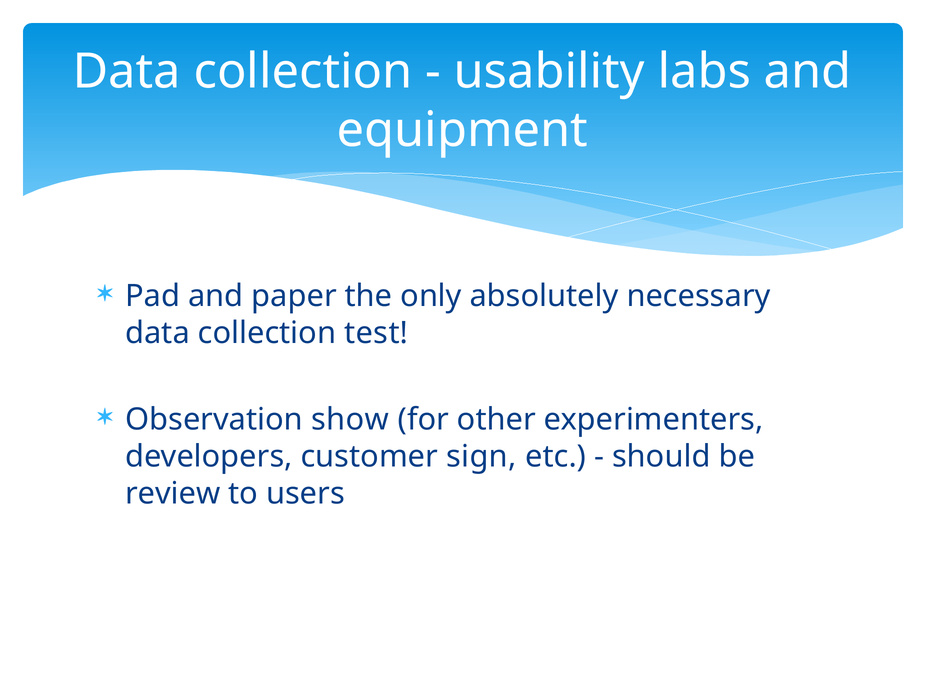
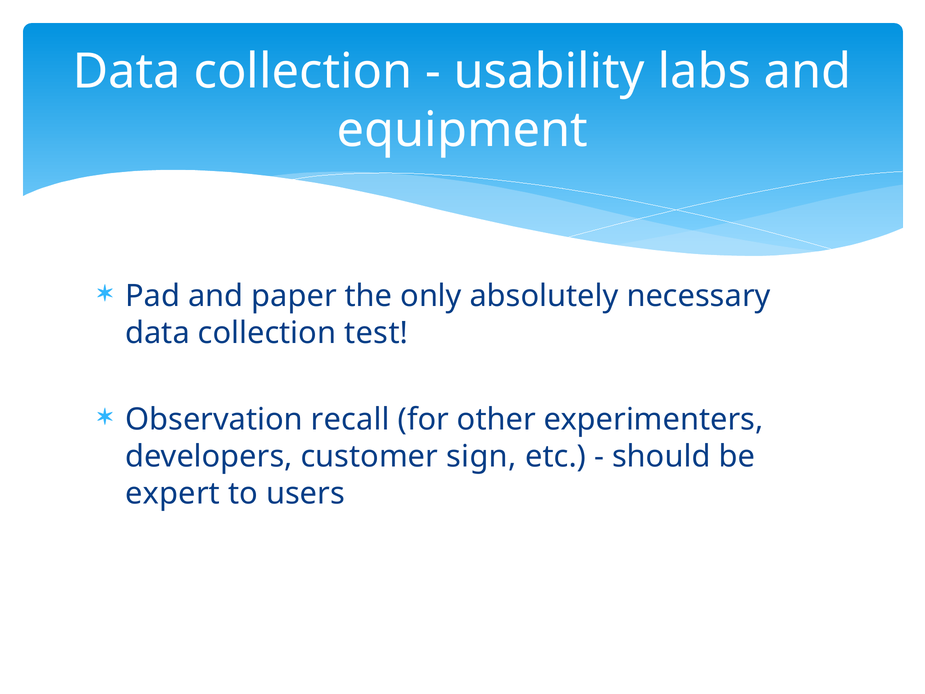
show: show -> recall (350, 419)
review: review -> expert (173, 493)
